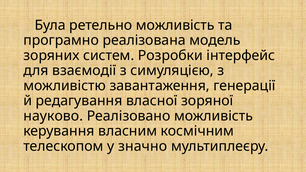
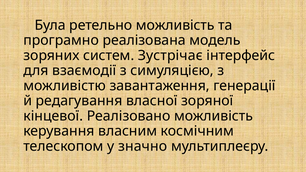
Розробки: Розробки -> Зустрічає (170, 55)
науково: науково -> кінцевої (53, 116)
